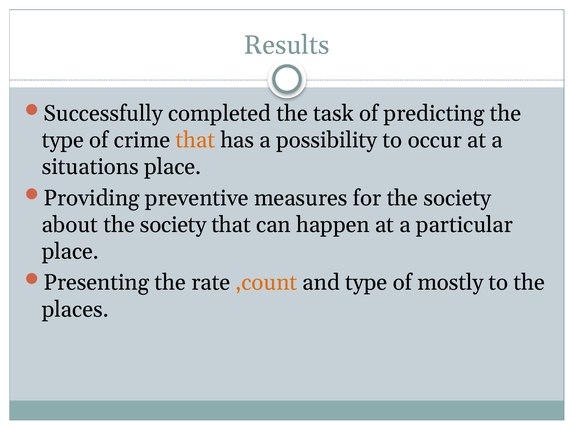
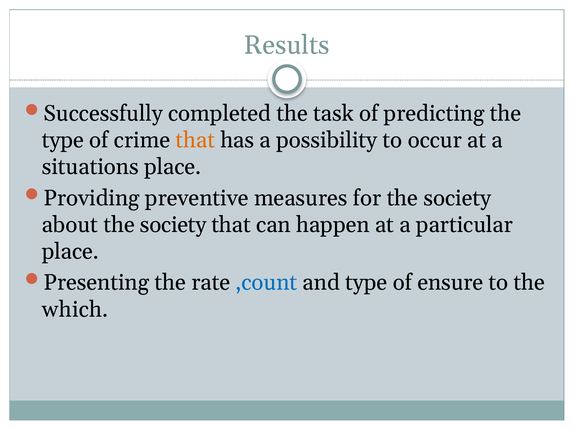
,count colour: orange -> blue (266, 283)
mostly: mostly -> ensure (450, 283)
places: places -> which (75, 310)
